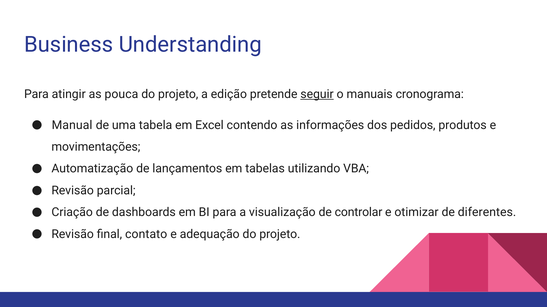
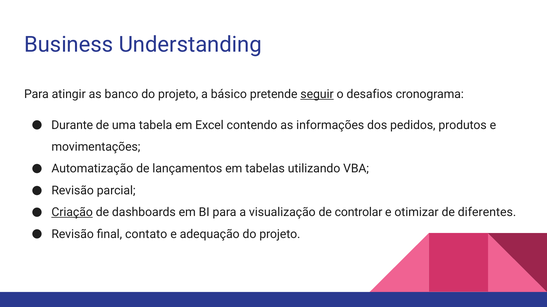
pouca: pouca -> banco (121, 94)
edição: edição -> básico (229, 94)
manuais: manuais -> desafios (370, 94)
Manual: Manual -> Durante (72, 125)
Criação underline: none -> present (72, 213)
